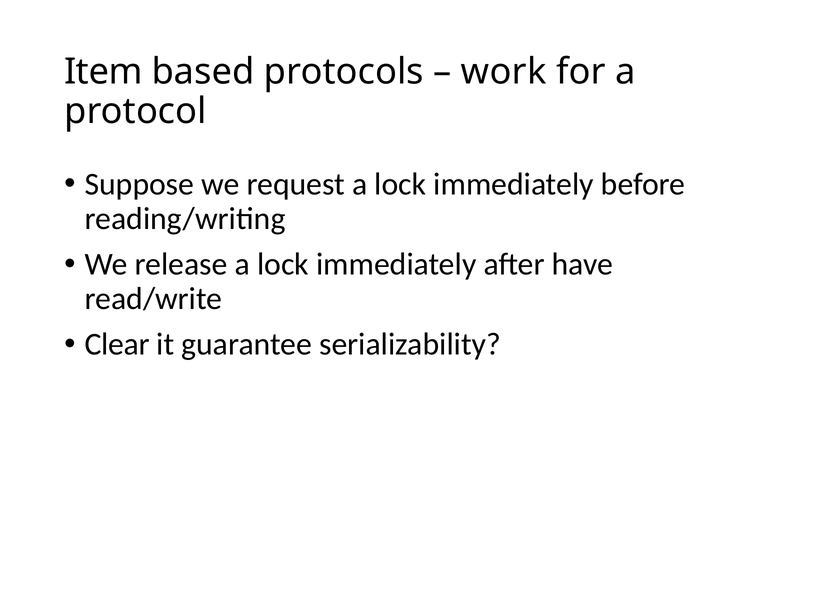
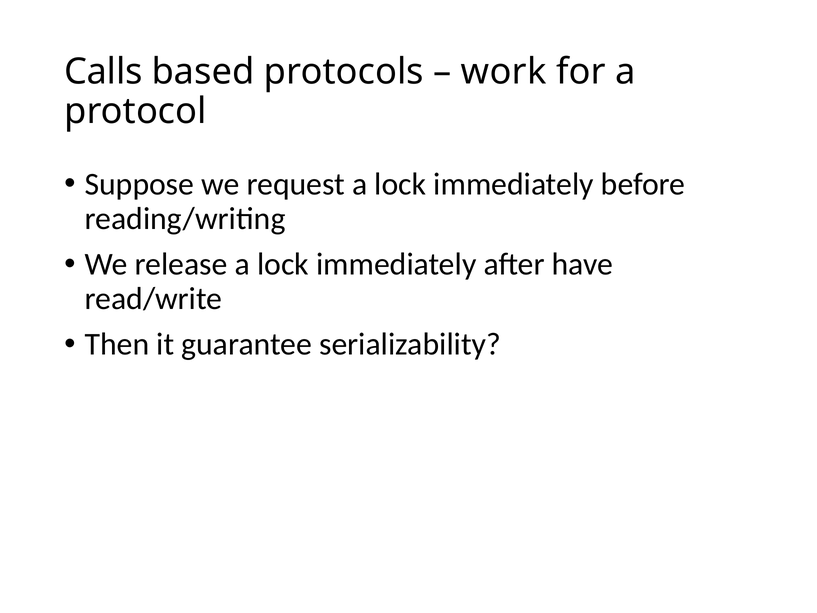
Item: Item -> Calls (103, 72)
Clear: Clear -> Then (117, 344)
